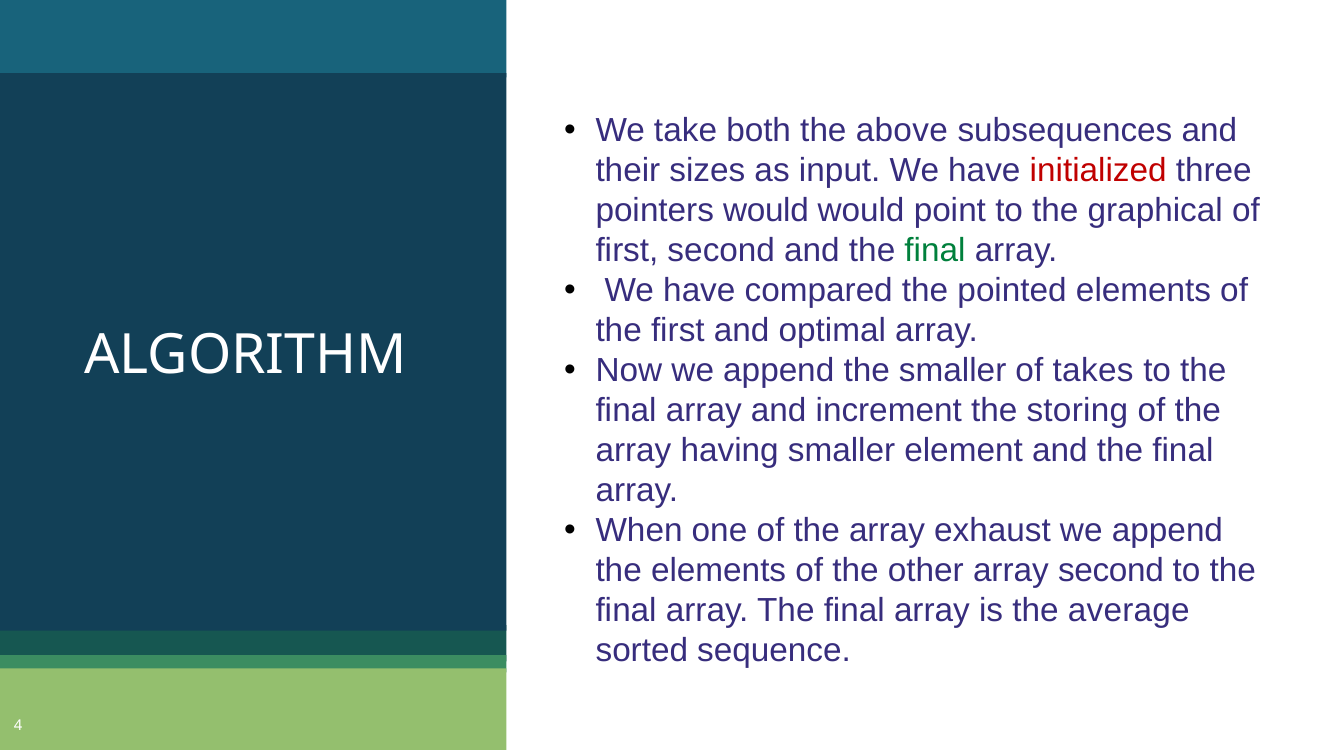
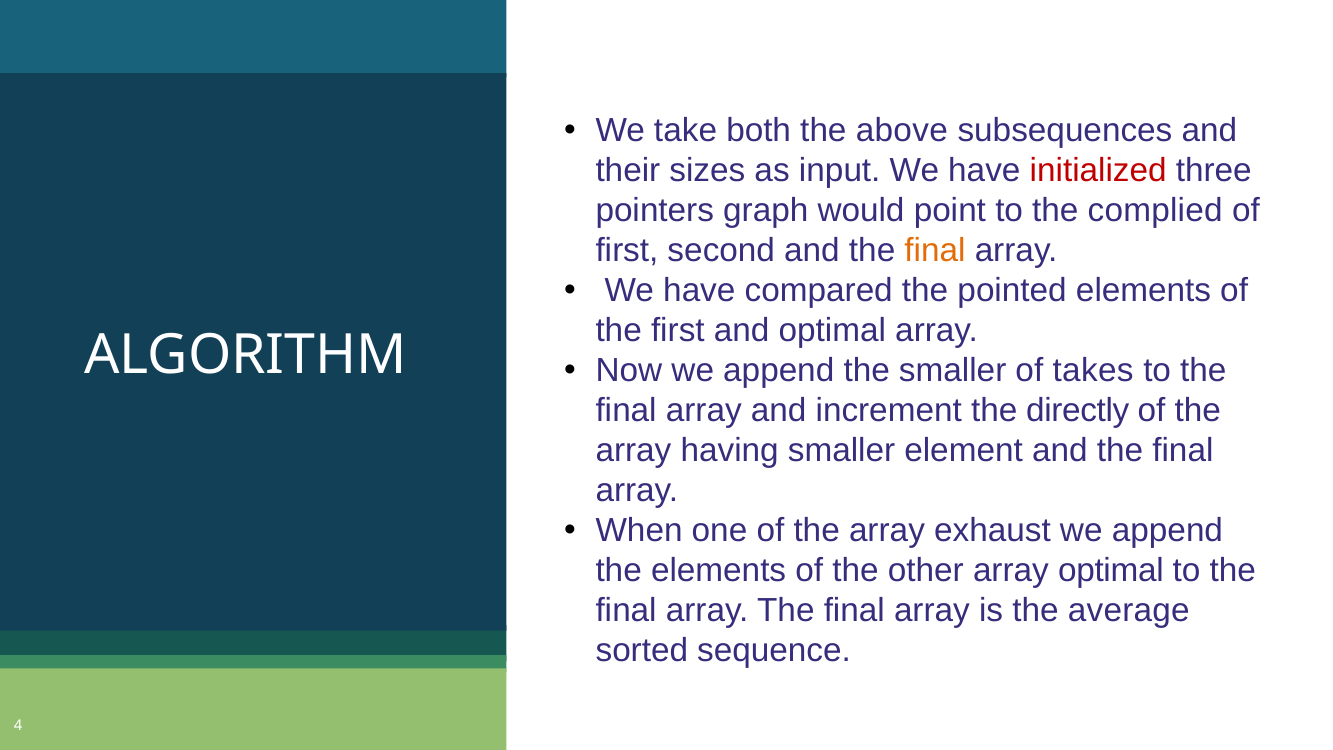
pointers would: would -> graph (766, 211)
graphical: graphical -> complied (1155, 211)
final colour: green -> orange (935, 251)
storing: storing -> directly (1078, 411)
array second: second -> optimal (1111, 571)
